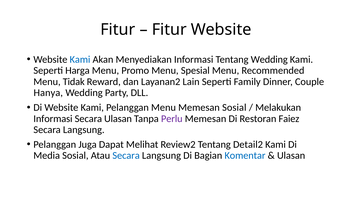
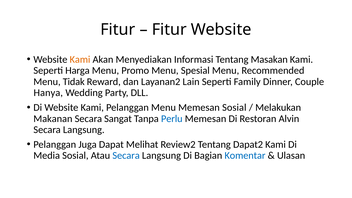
Kami colour: blue -> orange (80, 60)
Tentang Wedding: Wedding -> Masakan (269, 60)
Informasi: Informasi -> Makanan (53, 119)
Secara Ulasan: Ulasan -> Sangat (118, 119)
Perlu colour: purple -> blue (172, 119)
Faiez: Faiez -> Alvin (289, 119)
Detail2: Detail2 -> Dapat2 (248, 144)
